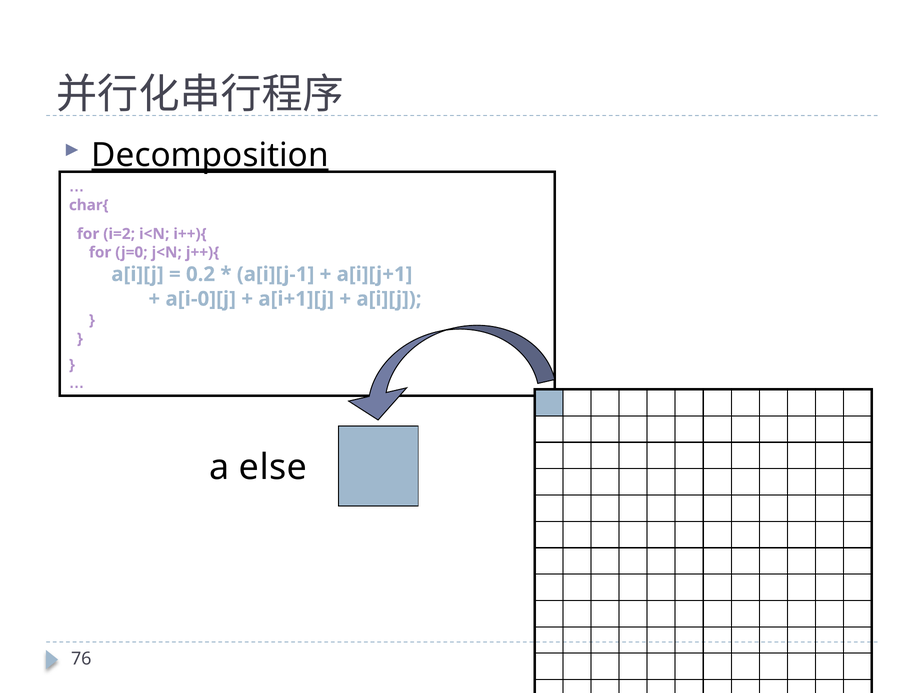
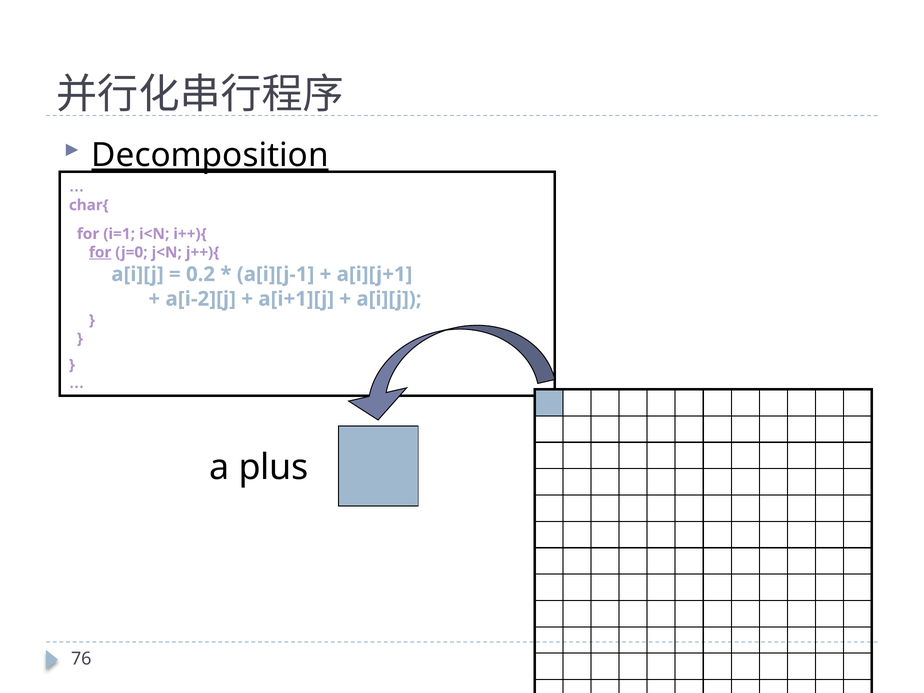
i=2: i=2 -> i=1 (119, 234)
for underline: none -> present (100, 252)
a[i-0][j: a[i-0][j -> a[i-2][j (201, 299)
else: else -> plus (273, 467)
